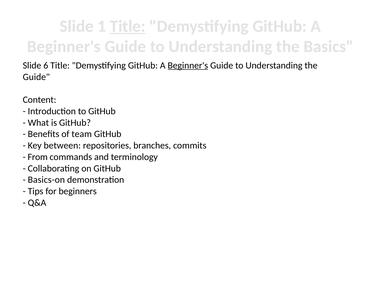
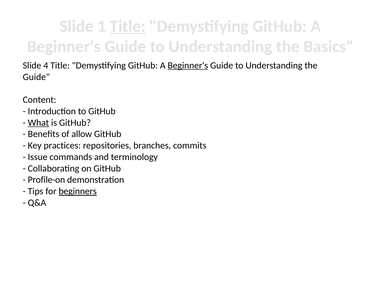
6: 6 -> 4 (46, 65)
What underline: none -> present (38, 123)
team: team -> allow (82, 134)
between: between -> practices (62, 145)
From: From -> Issue (38, 157)
Basics-on: Basics-on -> Profile-on (46, 180)
beginners underline: none -> present (78, 191)
